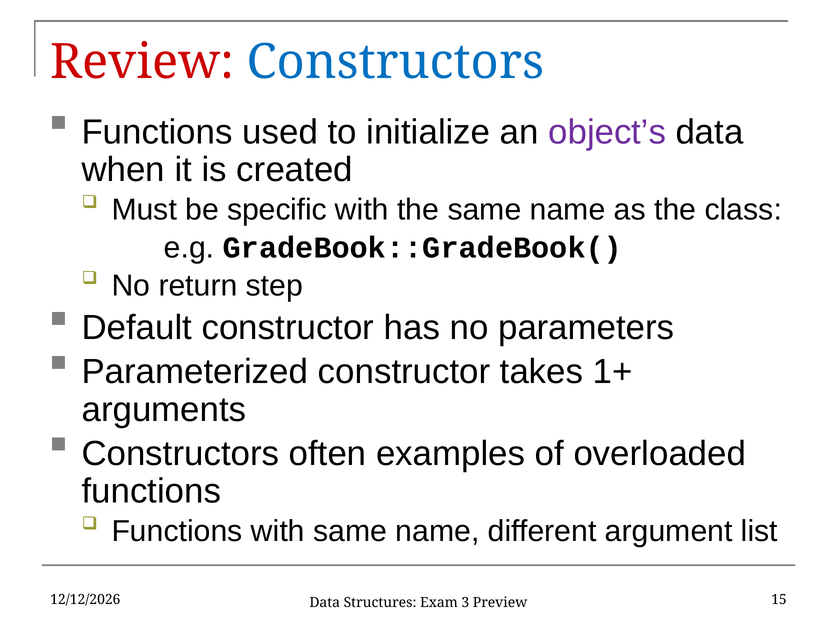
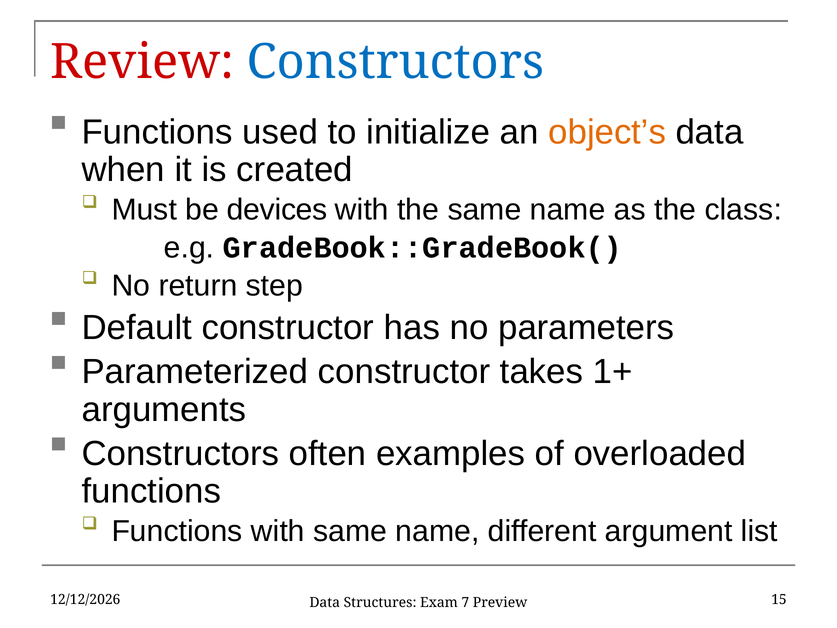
object’s colour: purple -> orange (607, 132)
specific: specific -> devices (277, 210)
3: 3 -> 7 (465, 602)
